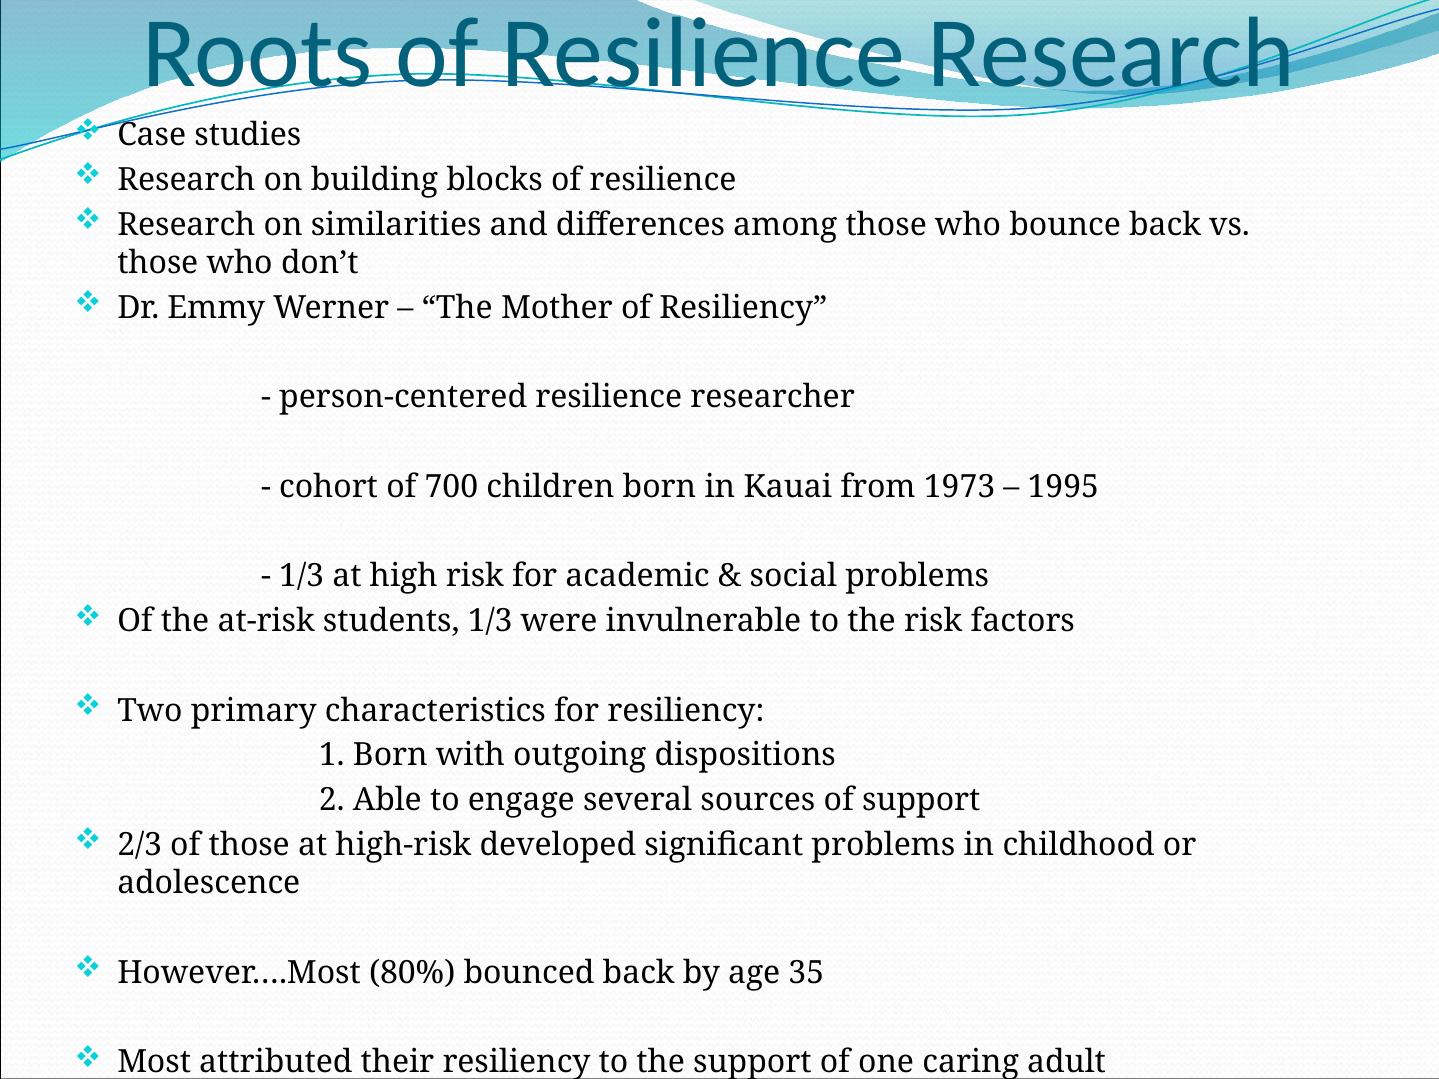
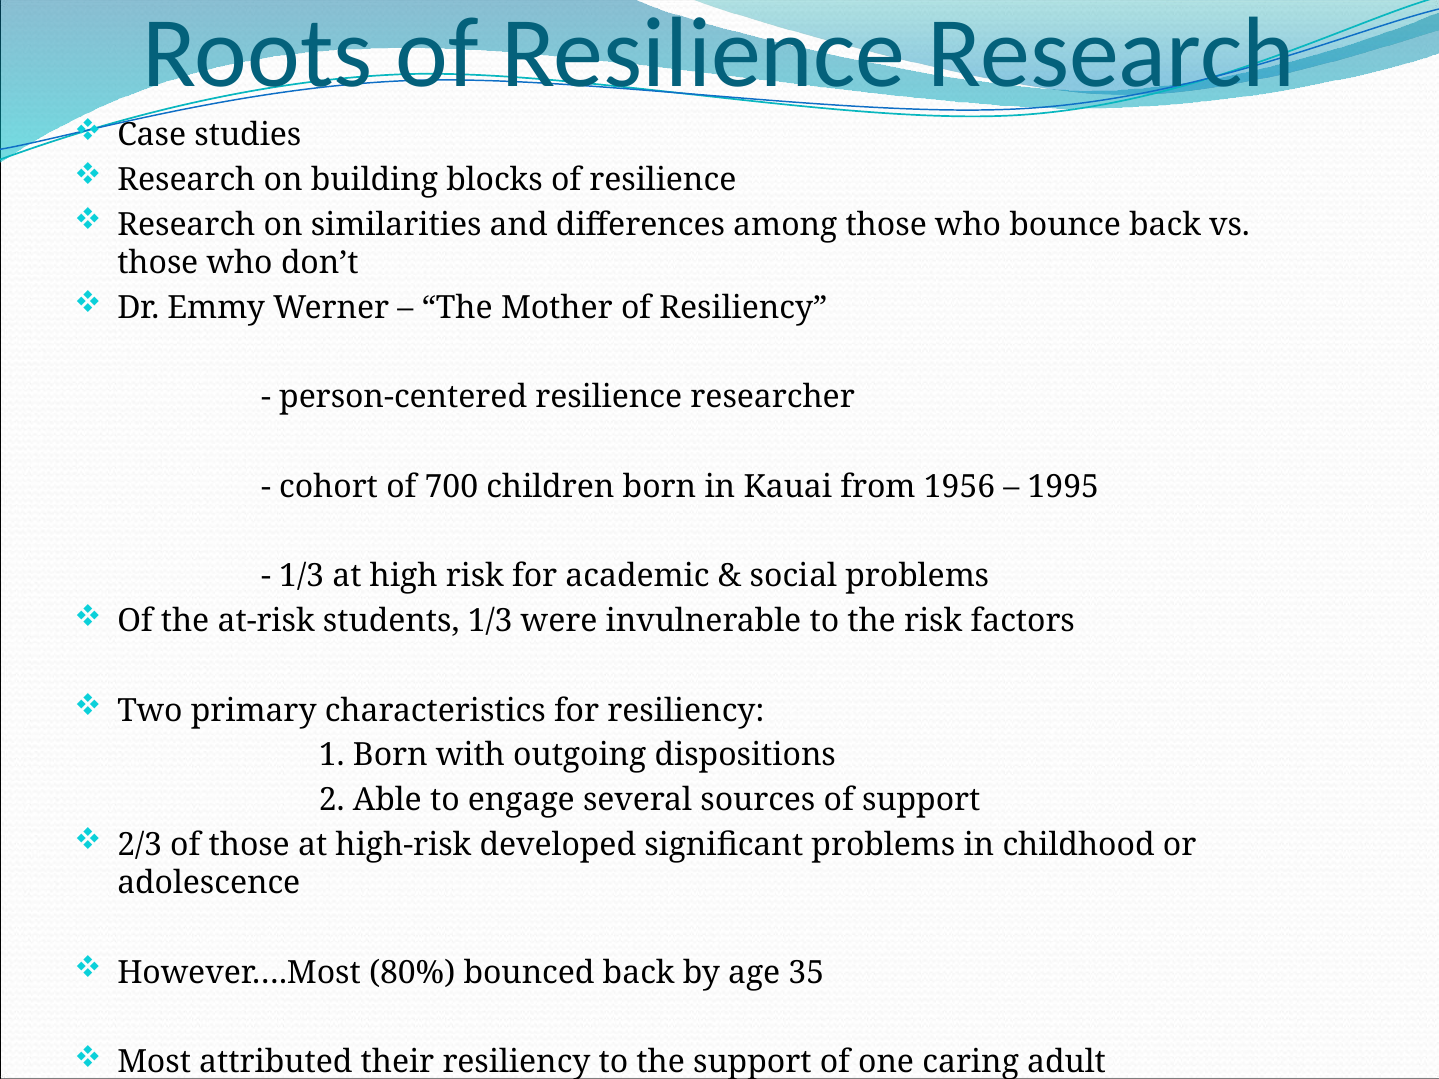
1973: 1973 -> 1956 (960, 487)
